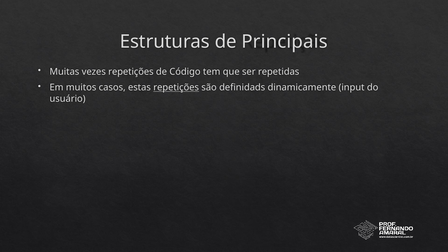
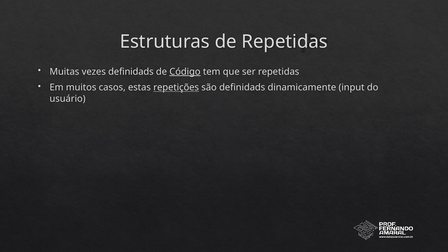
de Principais: Principais -> Repetidas (285, 42)
vezes repetições: repetições -> definidads (131, 72)
Código underline: none -> present (185, 72)
